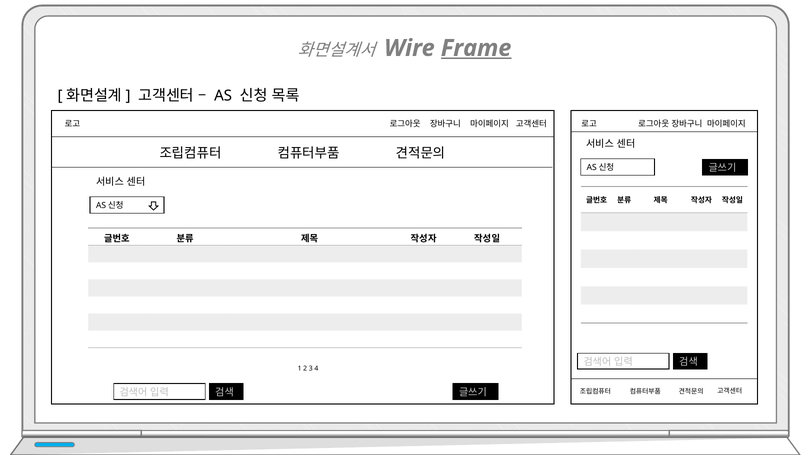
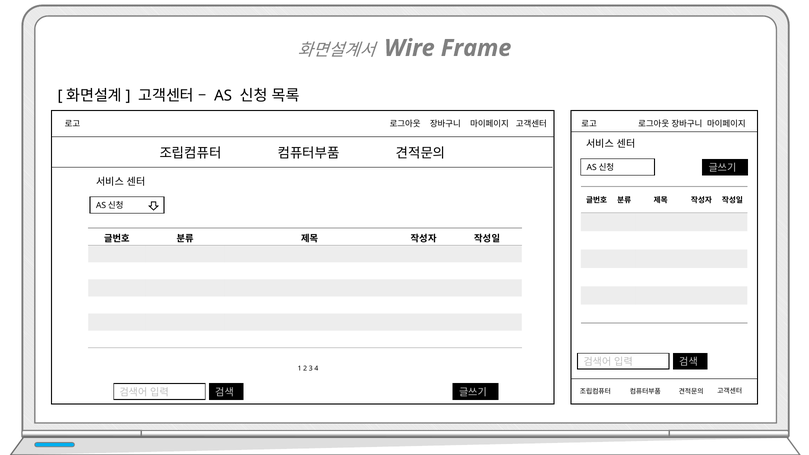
Frame underline: present -> none (476, 48)
